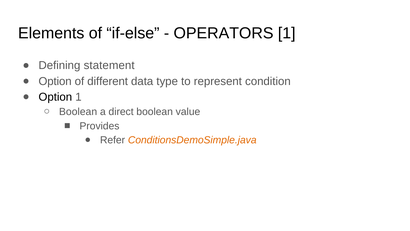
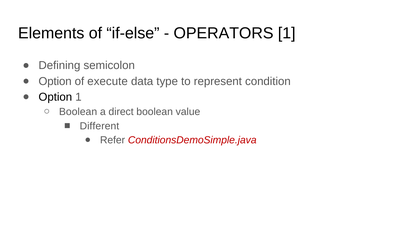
statement: statement -> semicolon (109, 65)
different: different -> execute (108, 81)
Provides: Provides -> Different (99, 126)
ConditionsDemoSimple.java colour: orange -> red (192, 140)
